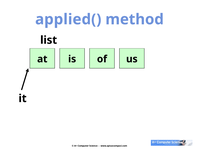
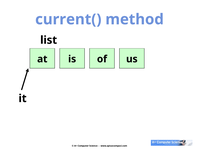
applied(: applied( -> current( (68, 19)
